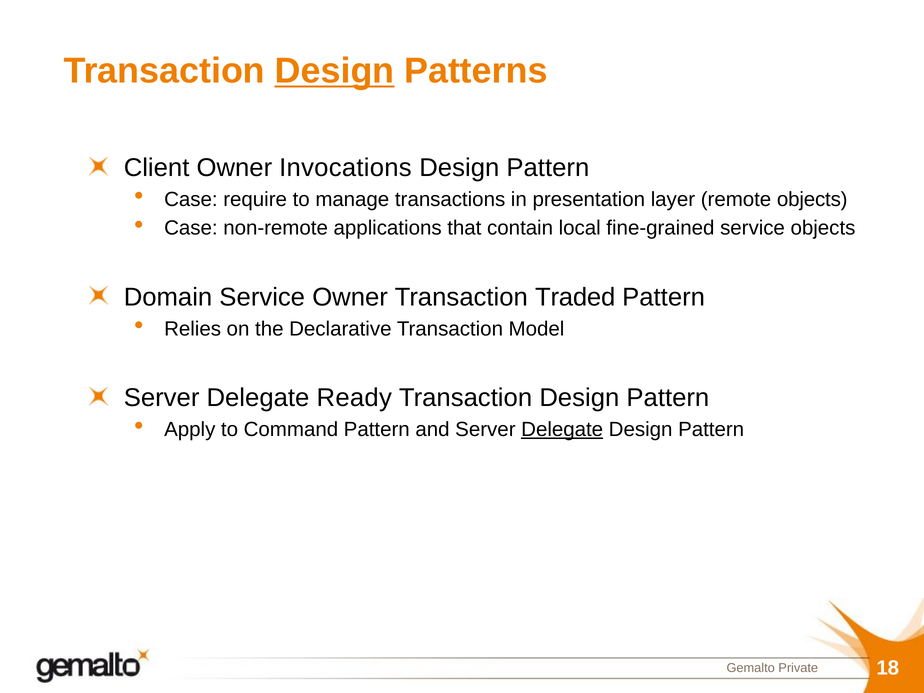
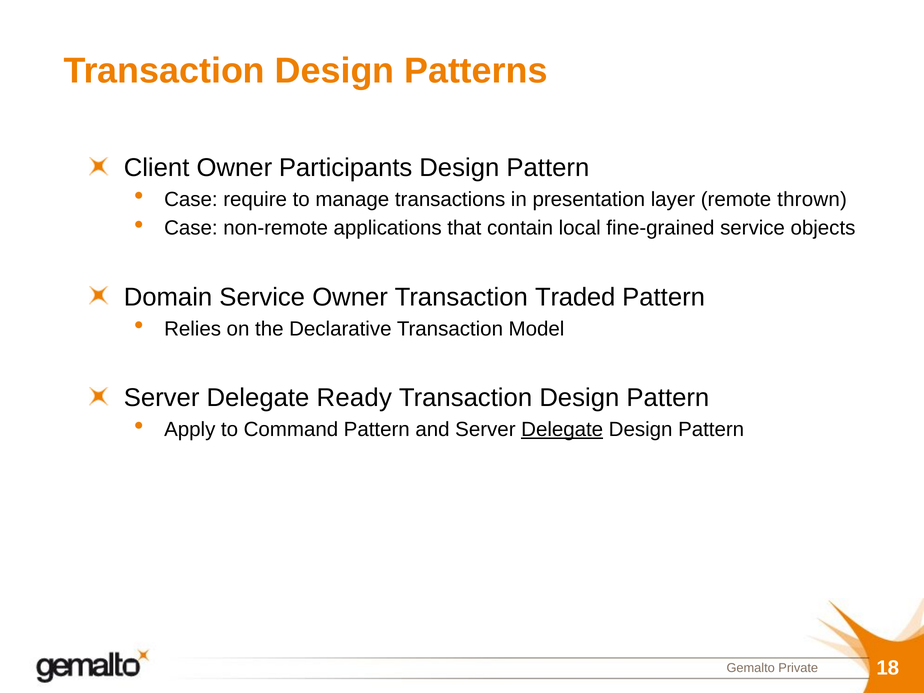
Design underline: present -> none (335, 71)
Invocations: Invocations -> Participants (346, 168)
remote objects: objects -> thrown (812, 199)
